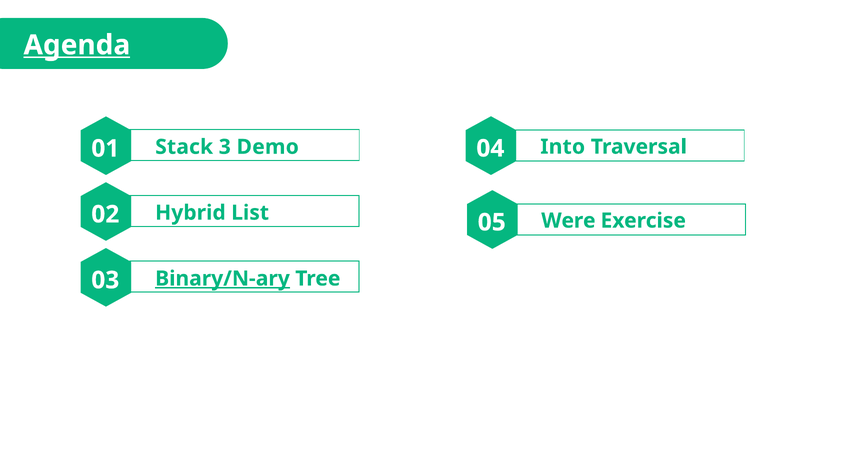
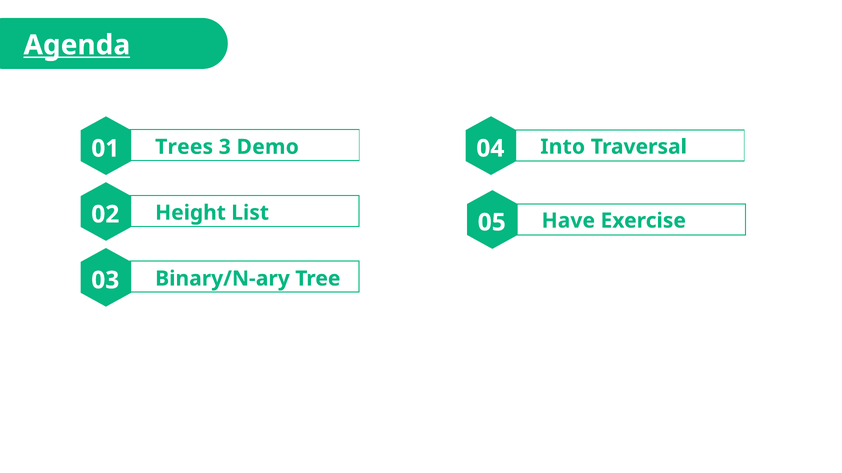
Stack: Stack -> Trees (184, 147)
Hybrid: Hybrid -> Height (191, 213)
Were: Were -> Have (568, 221)
Binary/N-ary underline: present -> none (222, 279)
